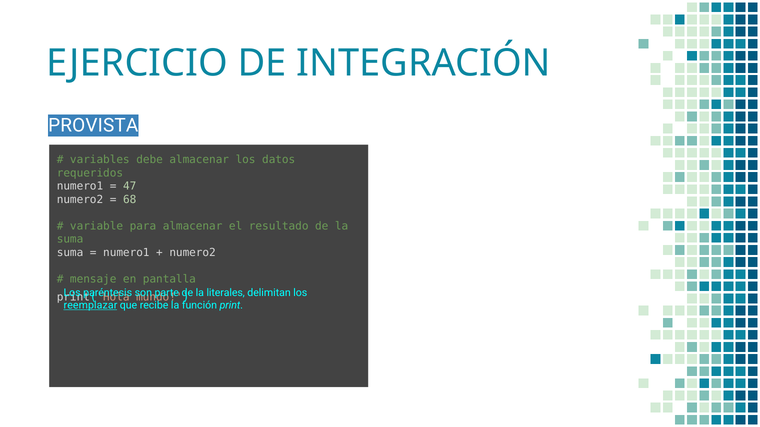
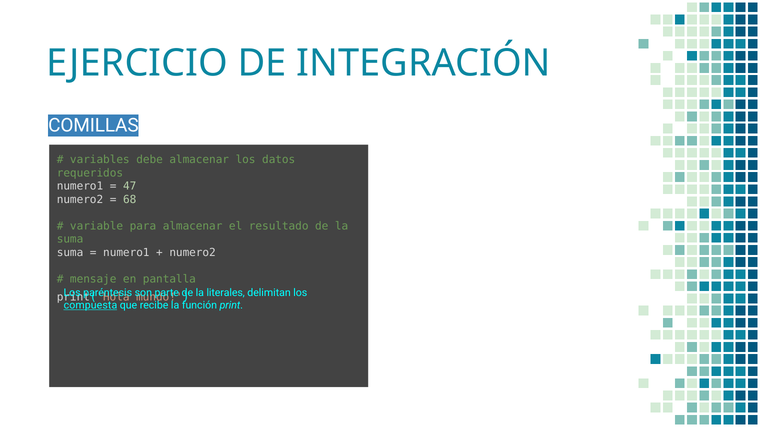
PROVISTA: PROVISTA -> COMILLAS (93, 126)
reemplazar: reemplazar -> compuesta (90, 306)
